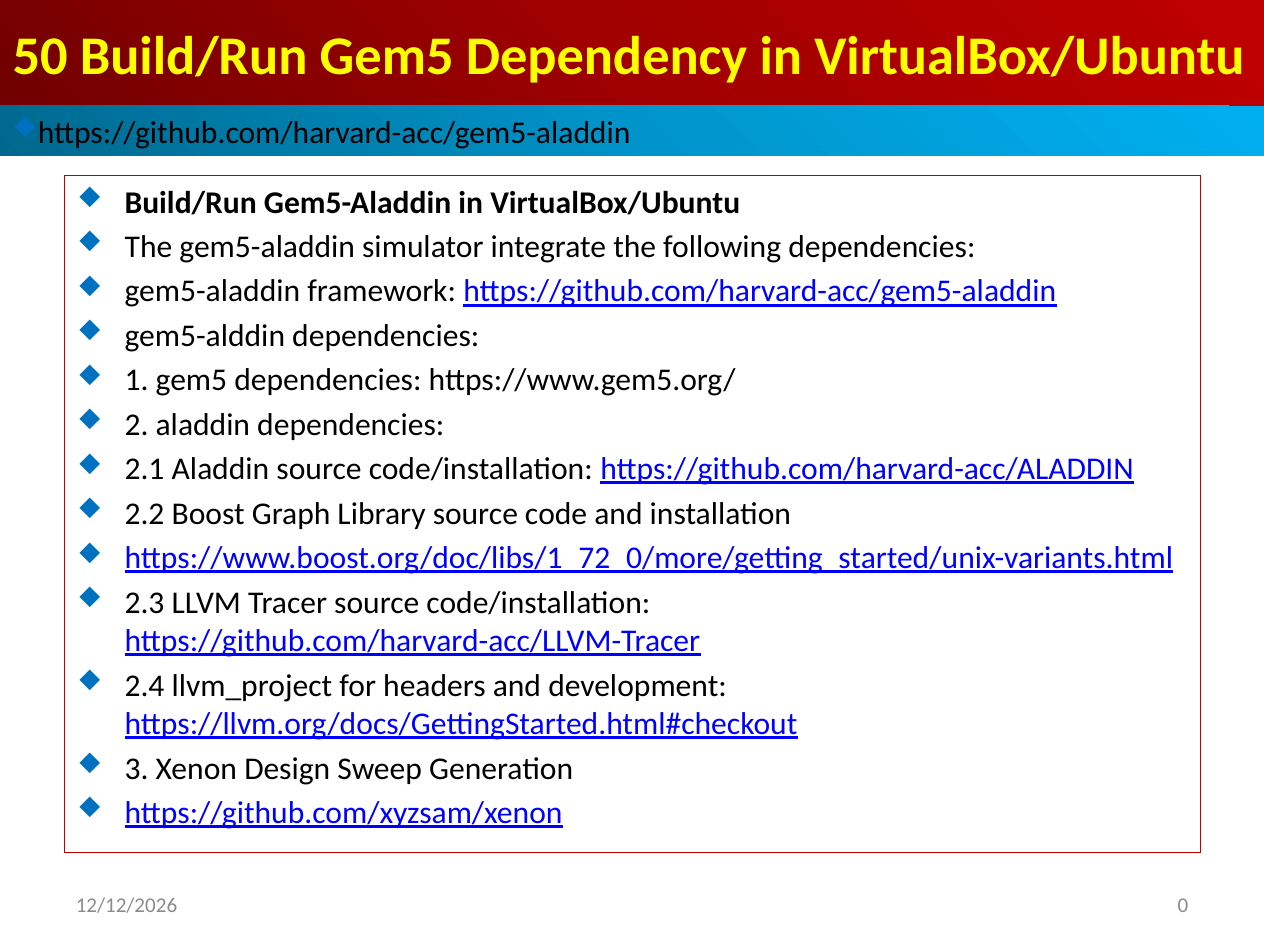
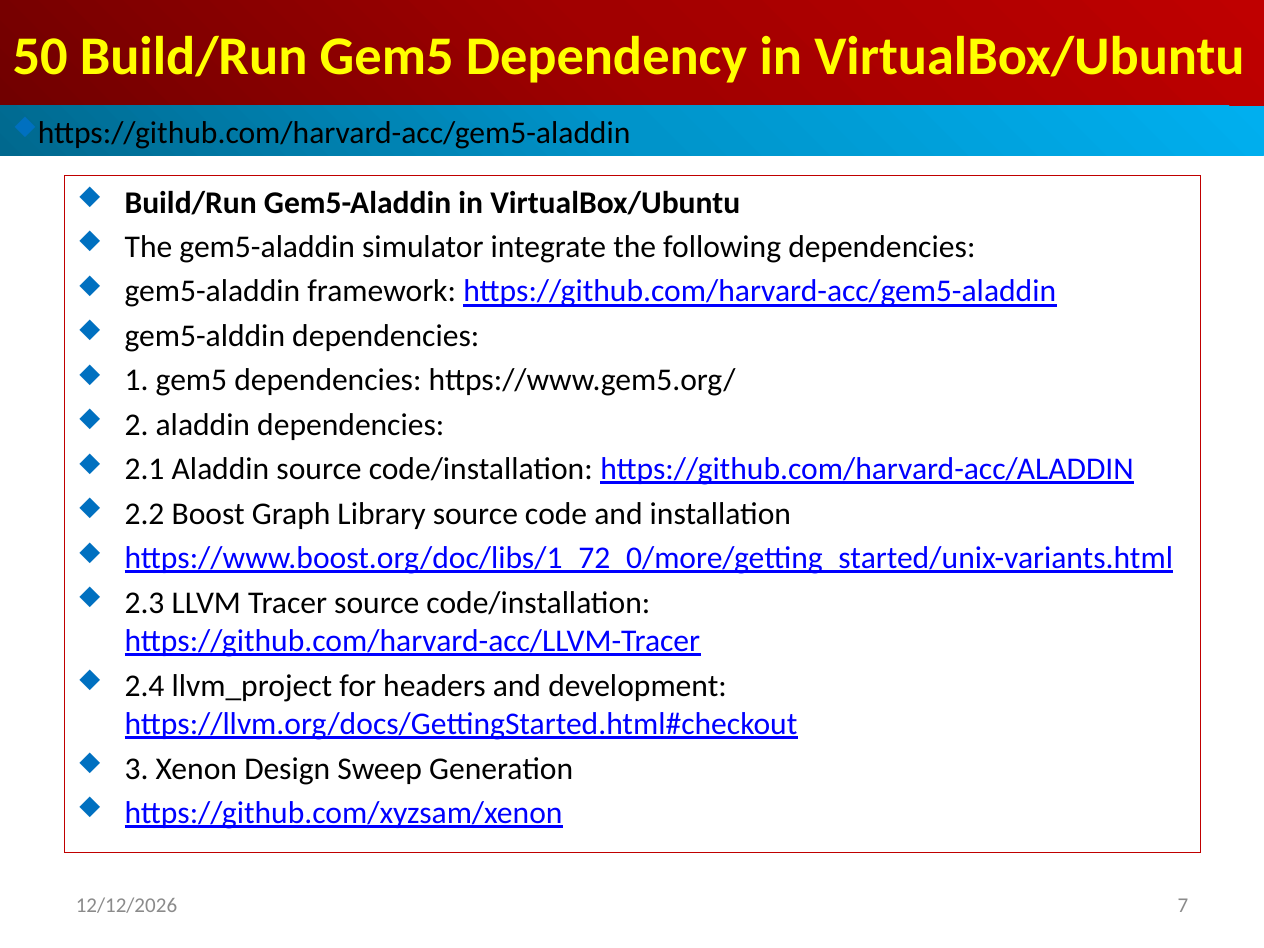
0: 0 -> 7 (1183, 905)
